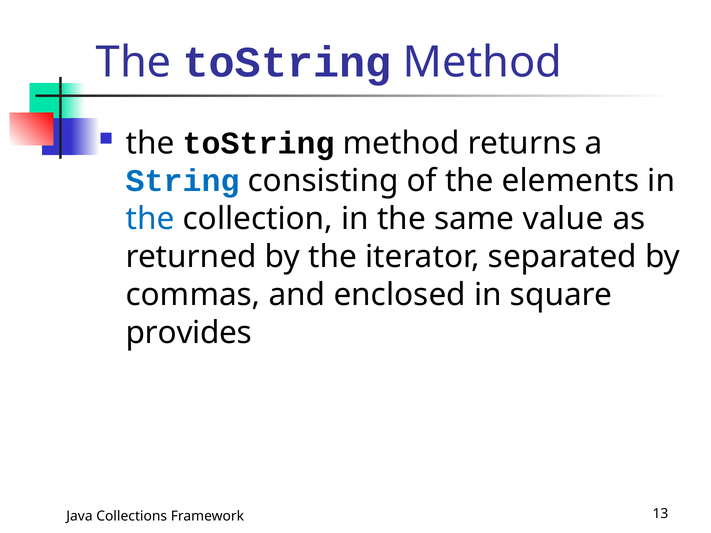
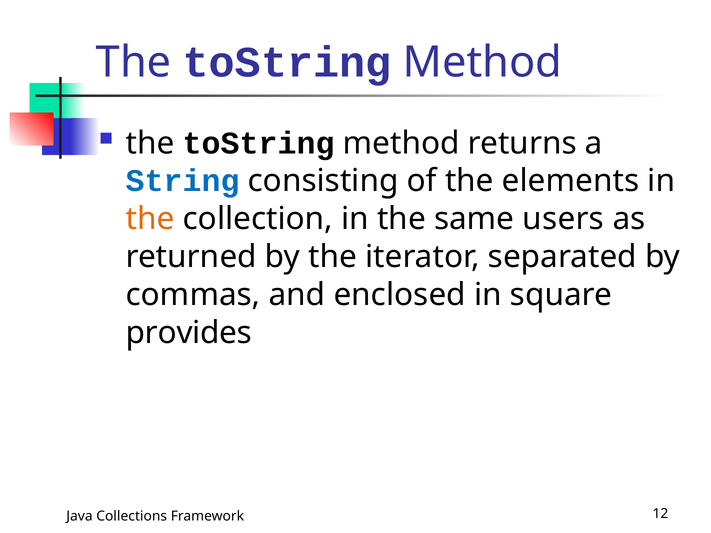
the colour: blue -> orange (150, 219)
value: value -> users (563, 219)
13: 13 -> 12 (660, 514)
